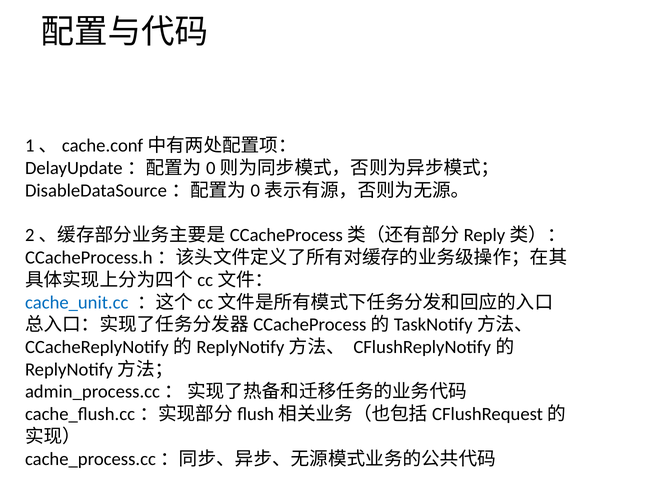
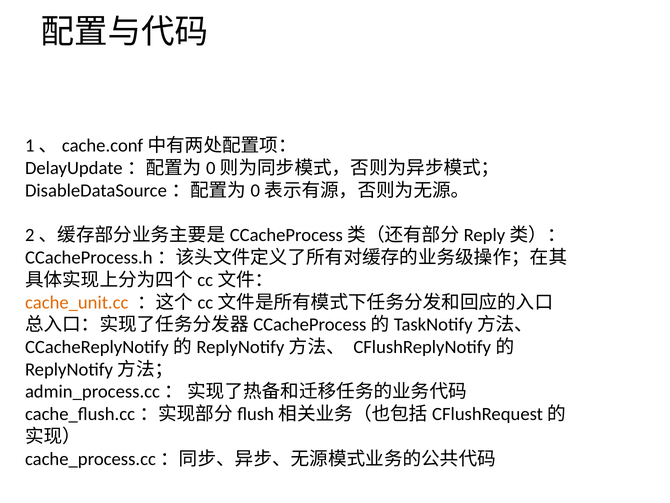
cache_unit.cc colour: blue -> orange (77, 302)
